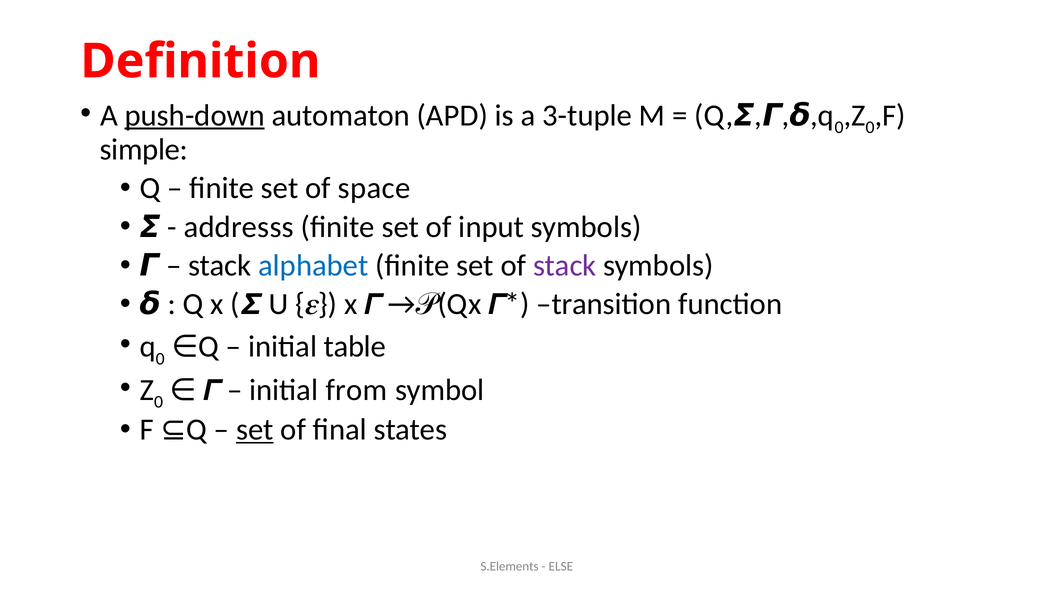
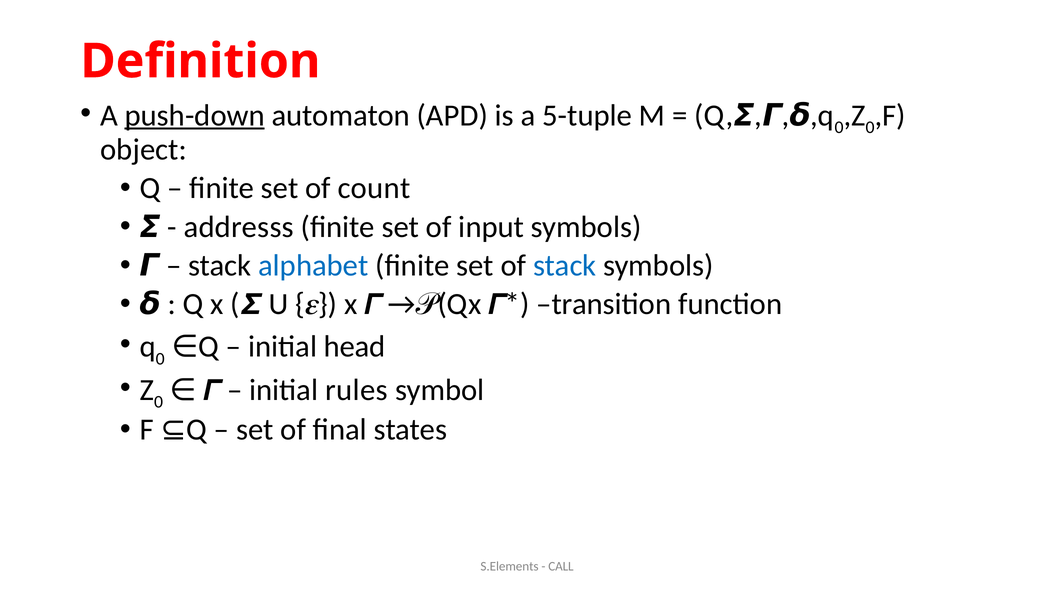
3-tuple: 3-tuple -> 5-tuple (587, 115)
simple: simple -> object (144, 150)
space: space -> count (374, 188)
stack colour: purple -> blue (565, 266)
table: table -> head (355, 347)
from: from -> rules (357, 390)
set underline: present -> none (255, 429)
ELSE: ELSE -> CALL (561, 566)
